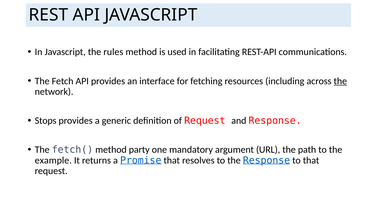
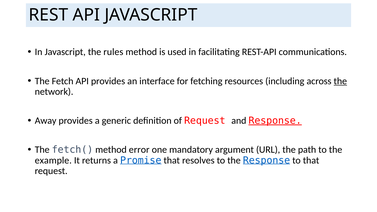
Stops: Stops -> Away (46, 121)
Response underline: none -> present (275, 121)
party: party -> error (139, 150)
